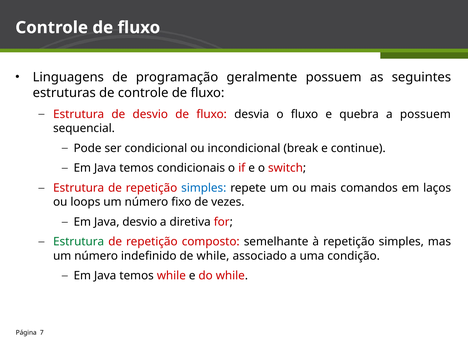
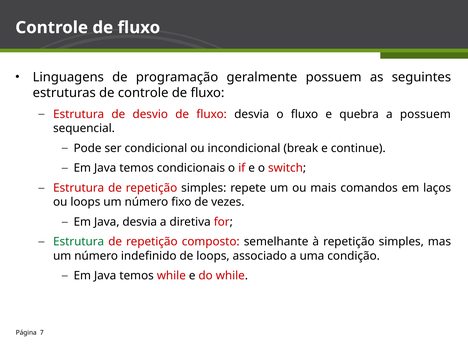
simples colour: blue -> black (204, 188)
Java desvio: desvio -> desvia (140, 222)
de while: while -> loops (213, 256)
